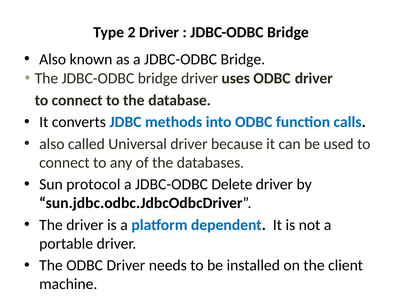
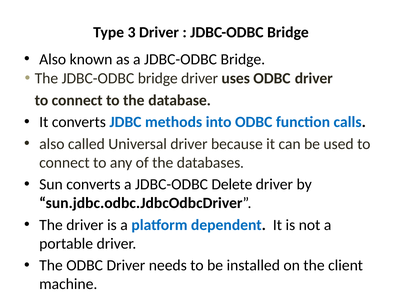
2: 2 -> 3 (132, 32)
Sun protocol: protocol -> converts (93, 185)
